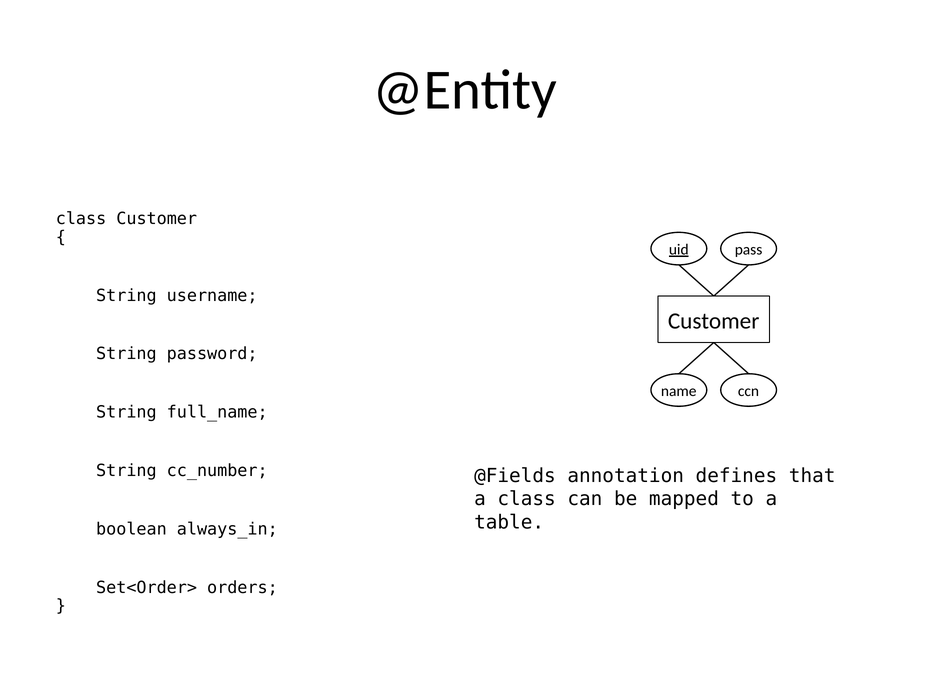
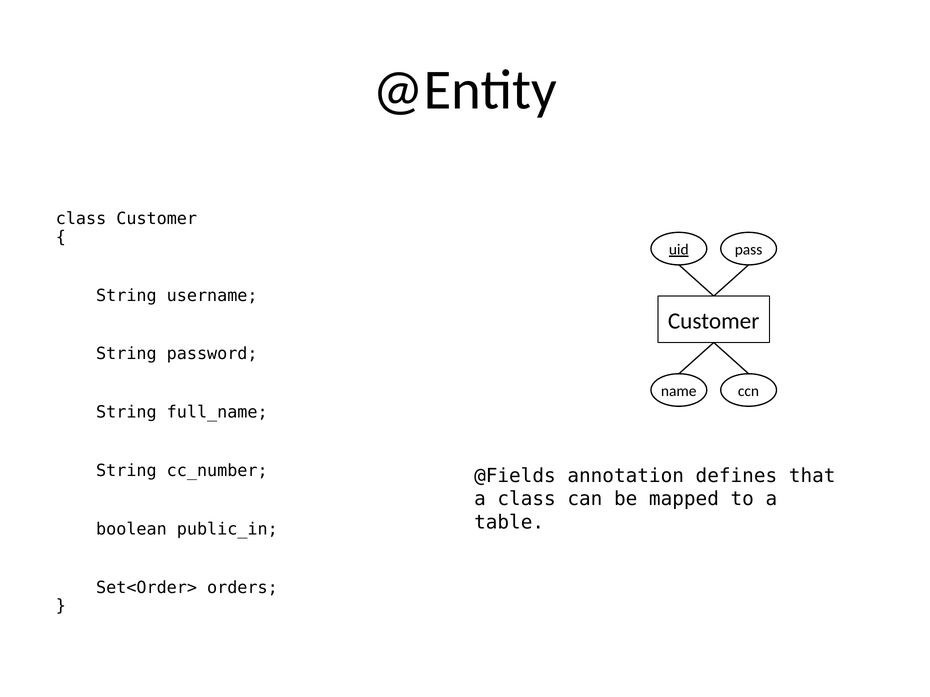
always_in: always_in -> public_in (227, 530)
